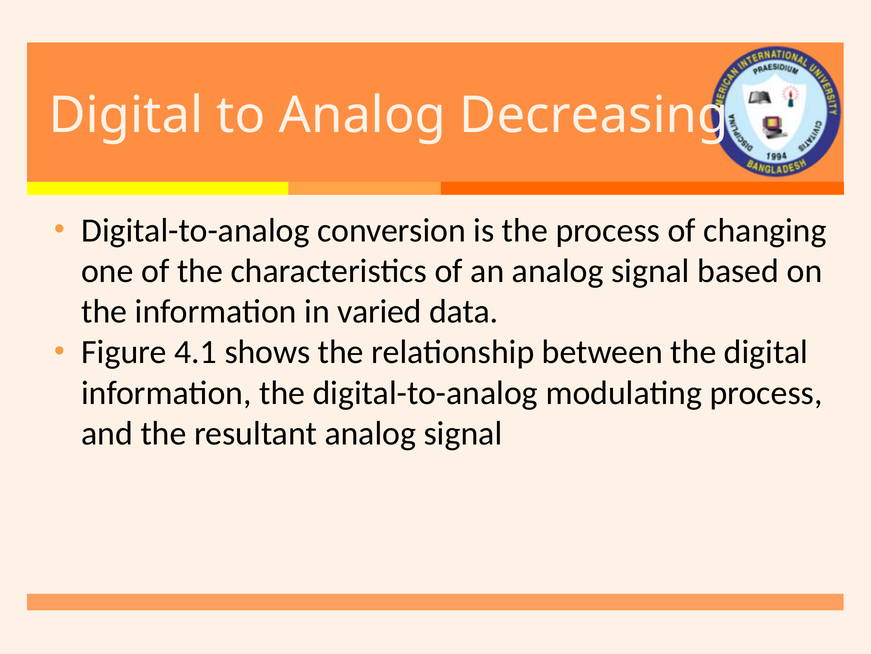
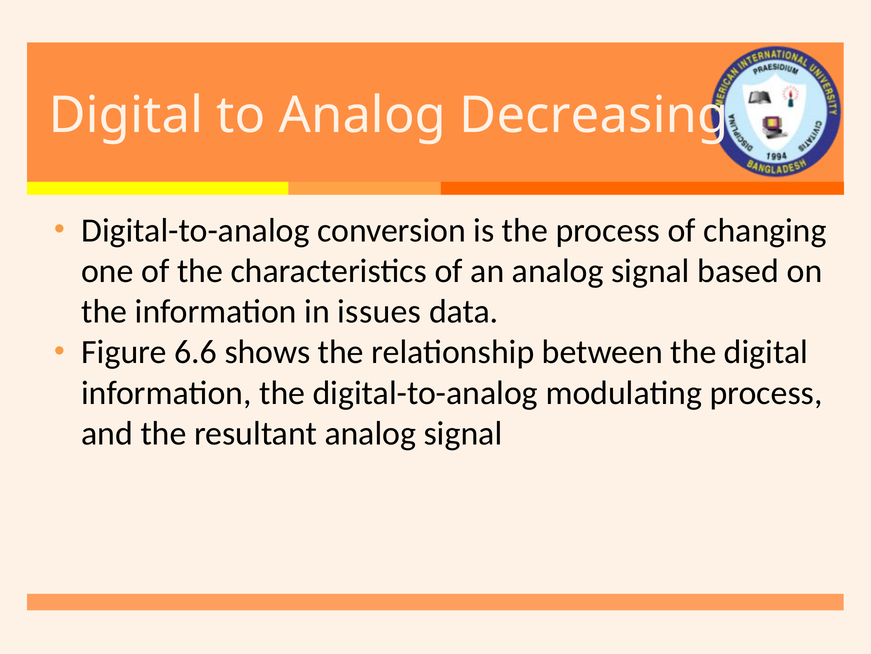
varied: varied -> issues (379, 311)
4.1: 4.1 -> 6.6 (195, 352)
